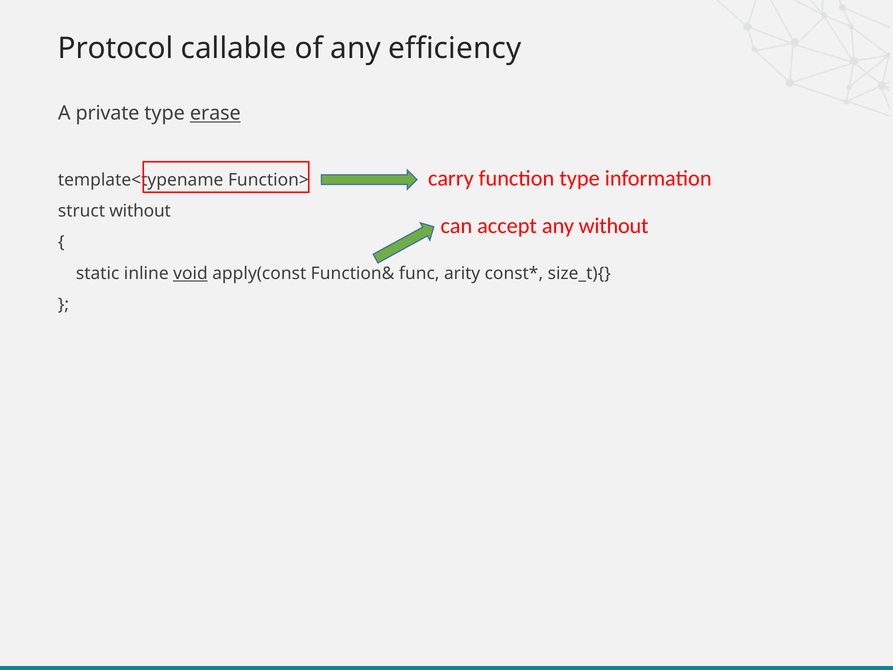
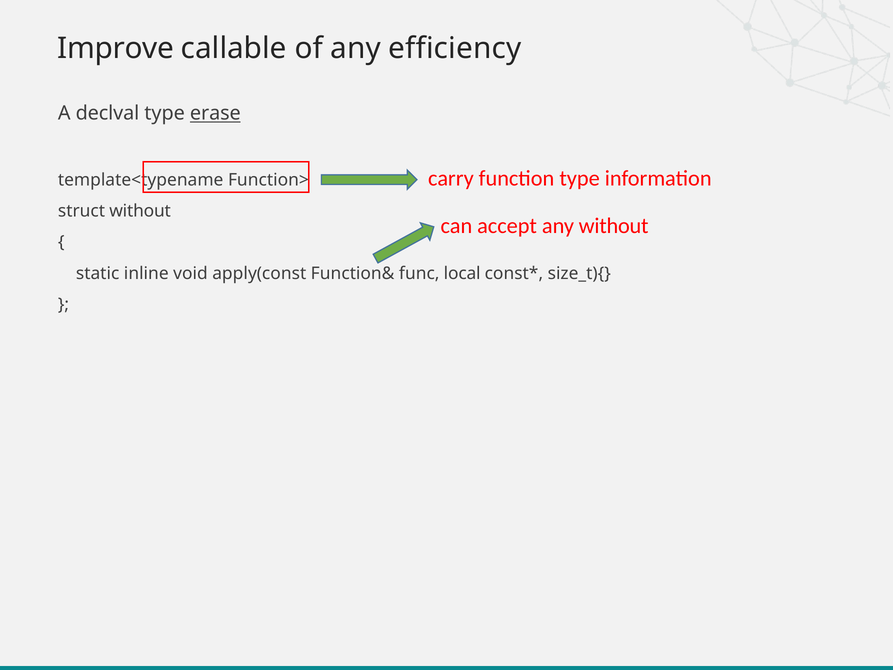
Protocol: Protocol -> Improve (116, 48)
private: private -> declval (107, 113)
void underline: present -> none (190, 273)
arity: arity -> local (462, 273)
